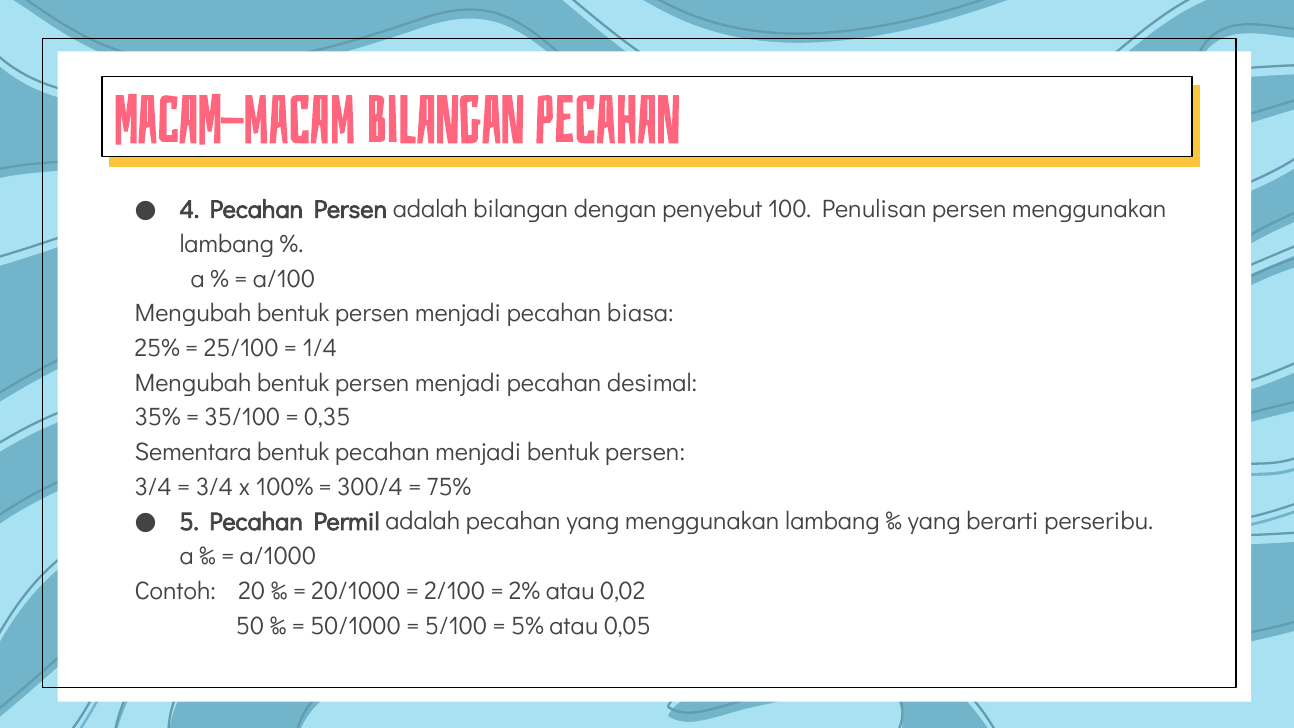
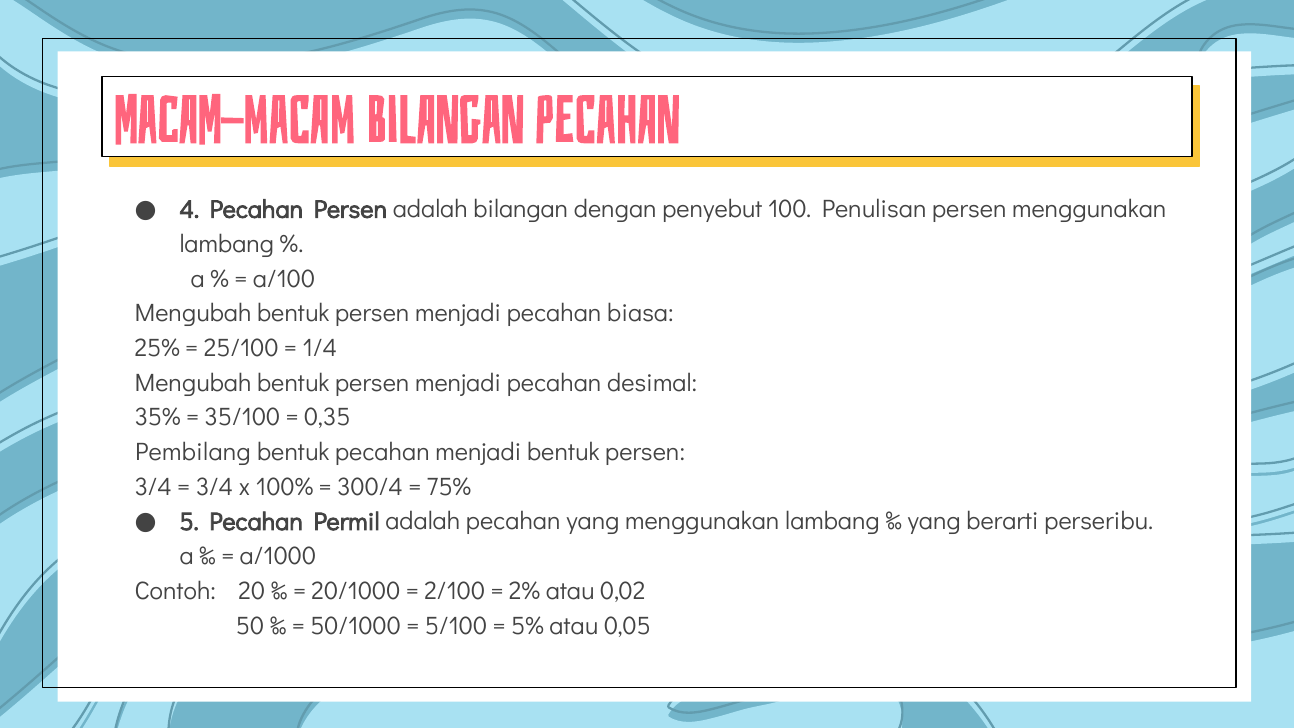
Sementara: Sementara -> Pembilang (193, 452)
